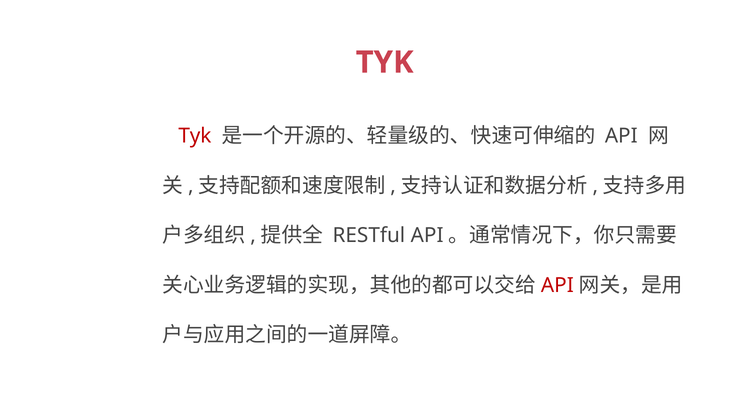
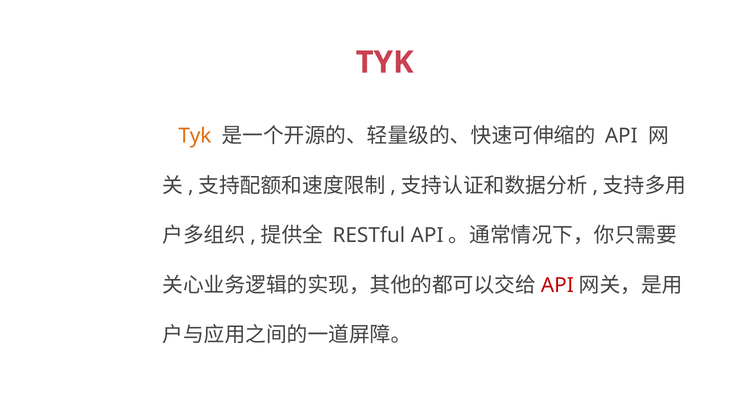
Tyk colour: red -> orange (195, 136)
